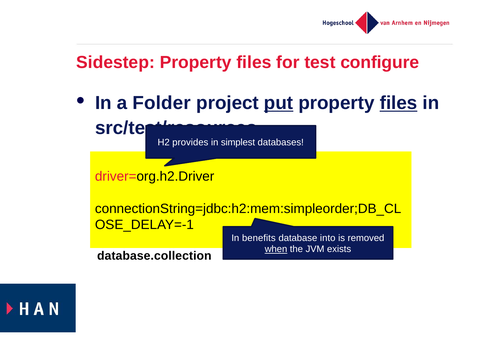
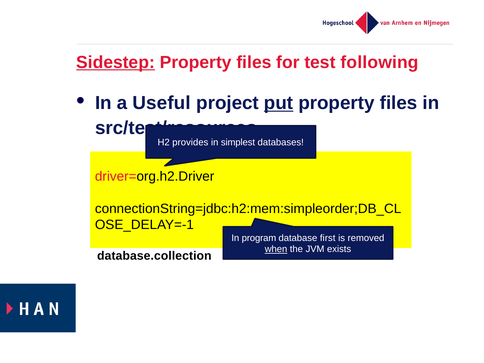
Sidestep underline: none -> present (116, 62)
configure: configure -> following (380, 62)
Folder: Folder -> Useful (162, 103)
files underline: present -> none (399, 103)
benefits: benefits -> program (259, 238)
into: into -> first (328, 238)
